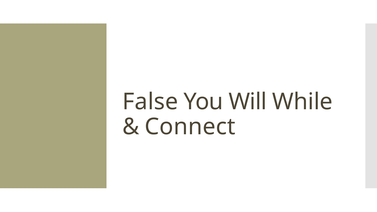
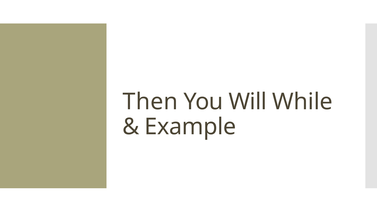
False: False -> Then (150, 102)
Connect: Connect -> Example (190, 127)
